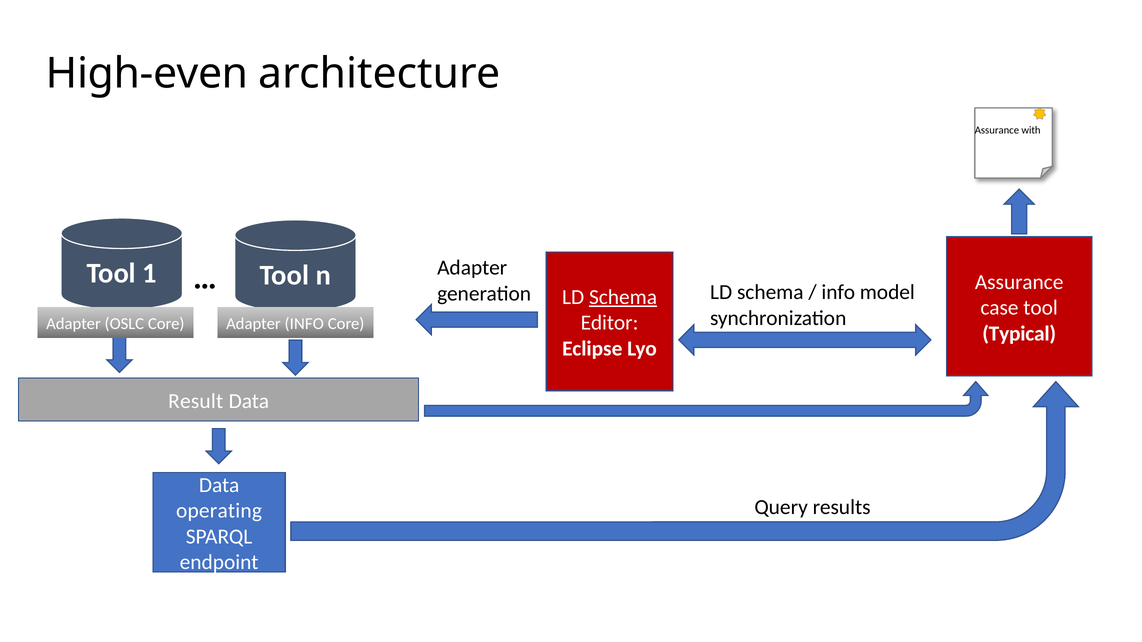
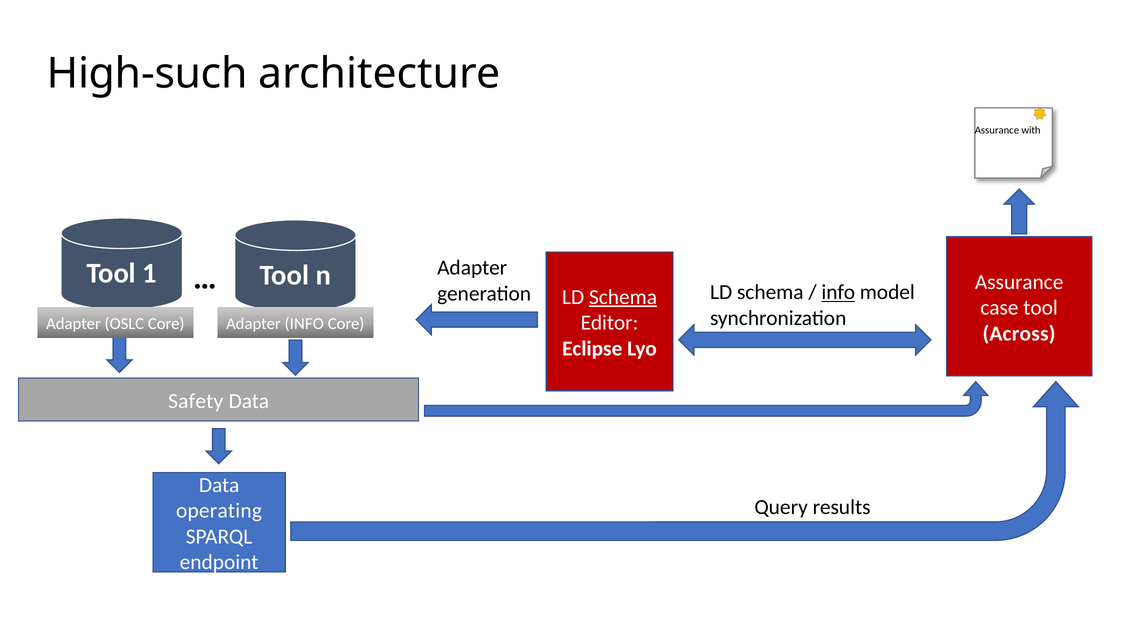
High-even: High-even -> High-such (147, 74)
info underline: none -> present (838, 292)
Typical: Typical -> Across (1019, 334)
Result: Result -> Safety (196, 401)
